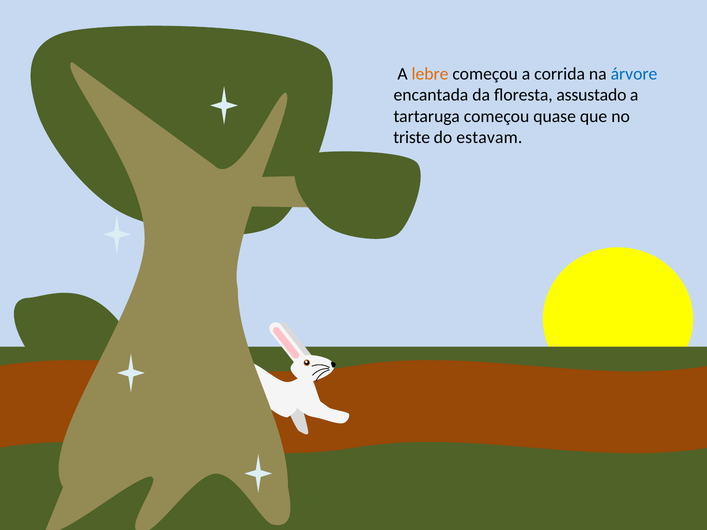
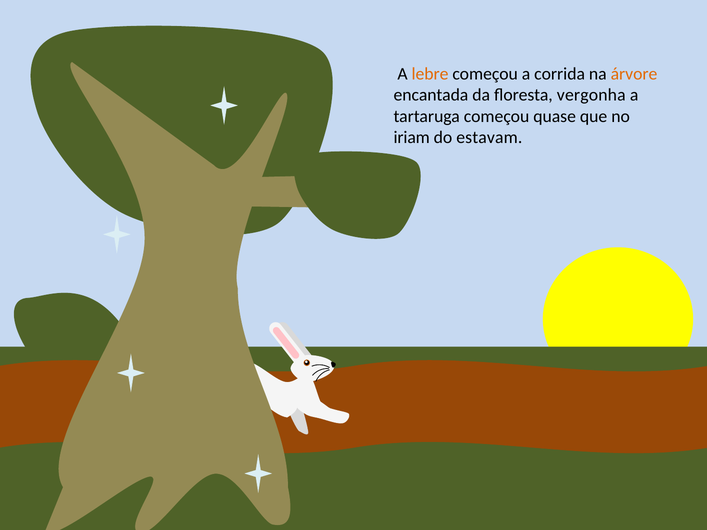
árvore colour: blue -> orange (634, 74)
assustado: assustado -> vergonha (591, 95)
triste: triste -> iriam (412, 138)
